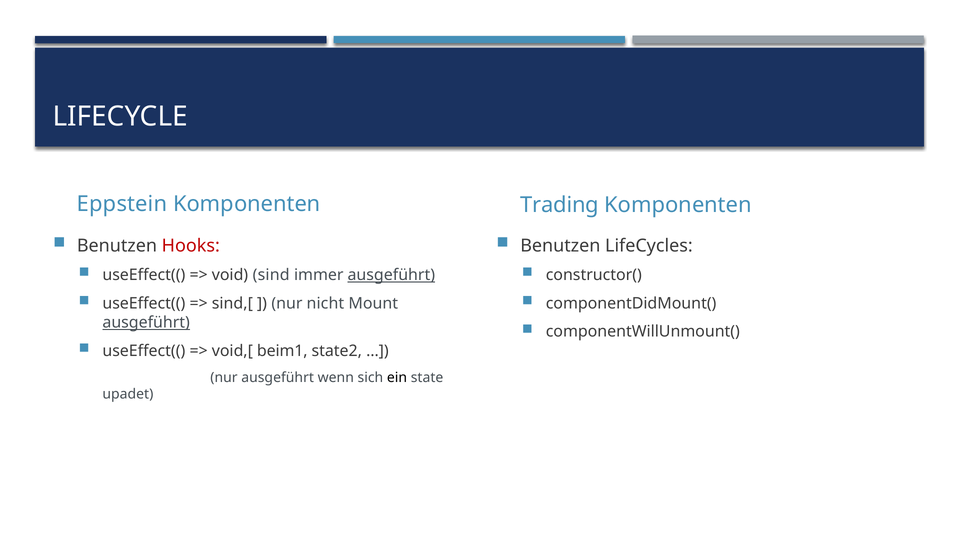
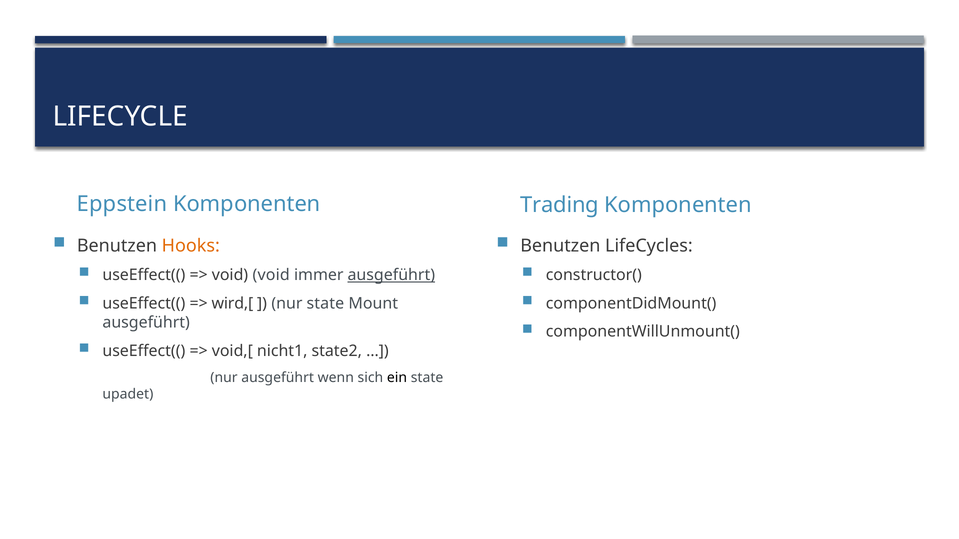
Hooks colour: red -> orange (191, 246)
void sind: sind -> void (271, 275)
sind,[: sind,[ -> wird,[ (232, 304)
nur nicht: nicht -> state (325, 304)
ausgeführt underline: present -> none (146, 323)
beim1: beim1 -> nicht1 (282, 351)
